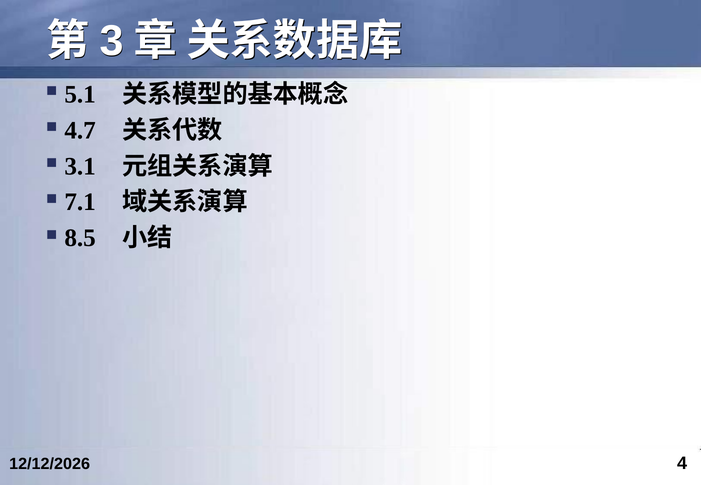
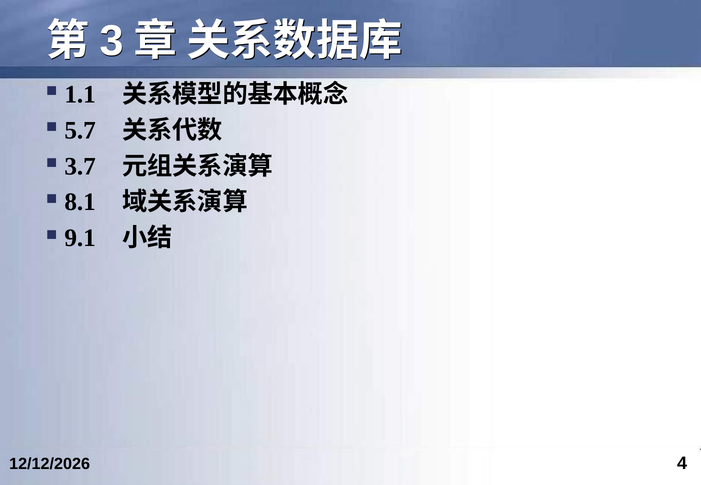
5.1: 5.1 -> 1.1 (80, 94)
4.7: 4.7 -> 5.7 (80, 130)
3.1: 3.1 -> 3.7 (80, 166)
7.1: 7.1 -> 8.1 (80, 202)
8.5: 8.5 -> 9.1 (80, 238)
